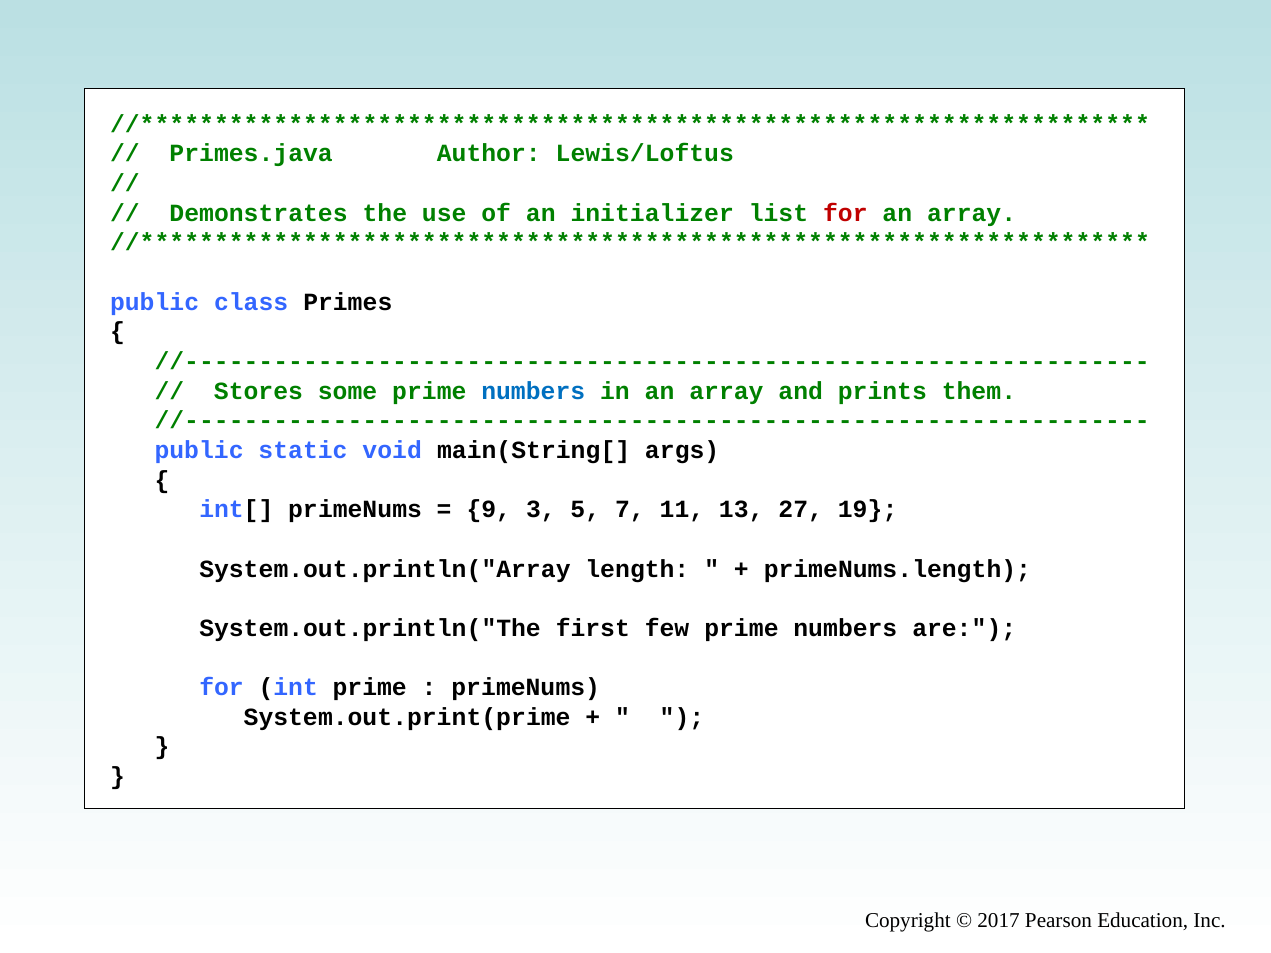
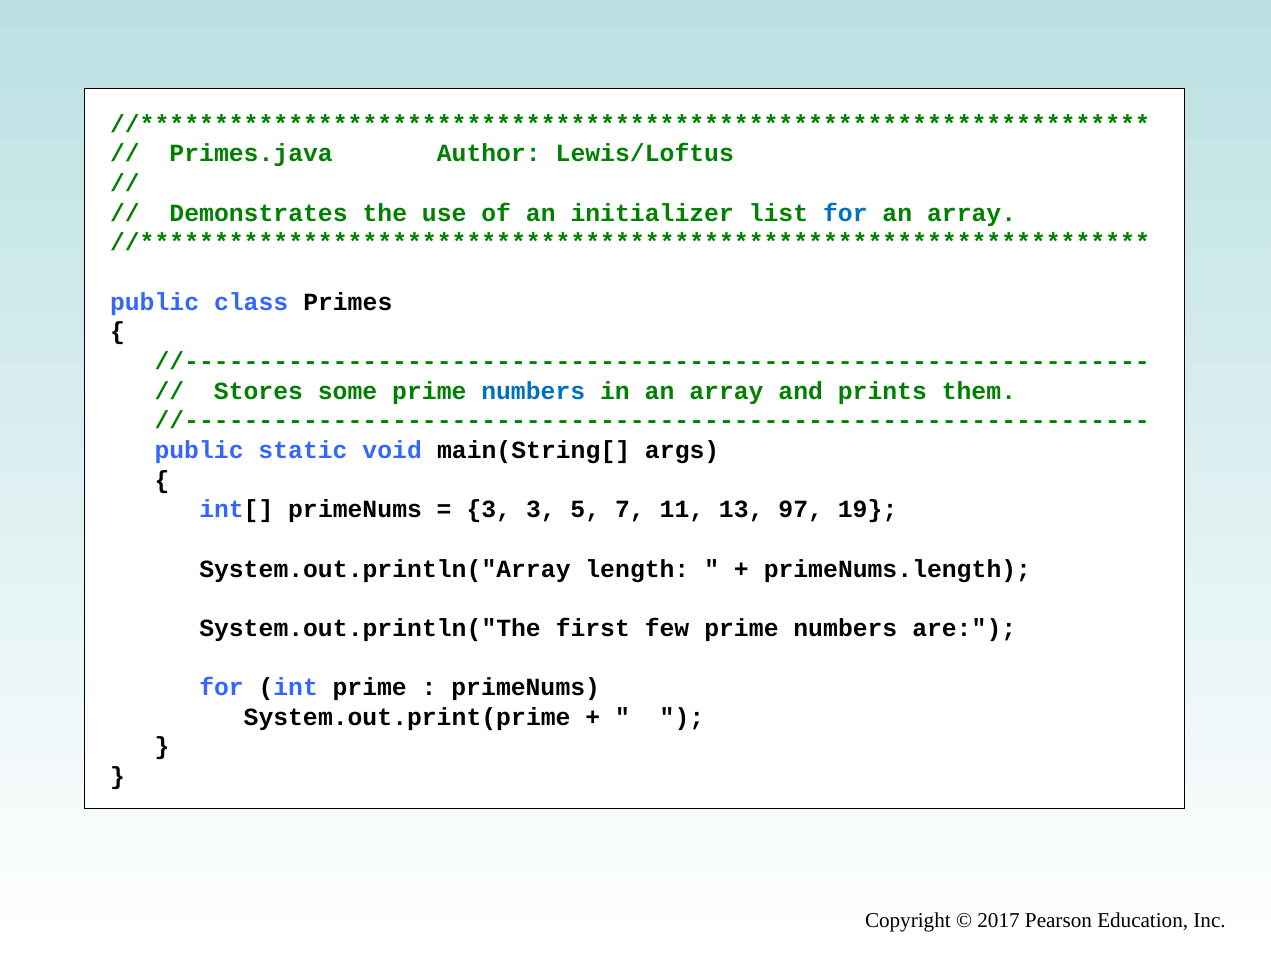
for colour: red -> blue (845, 213)
9: 9 -> 3 (489, 510)
27: 27 -> 97 (801, 510)
